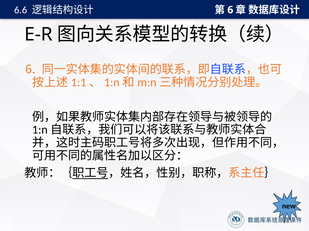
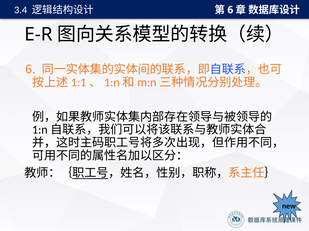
6.6: 6.6 -> 3.4 (21, 10)
